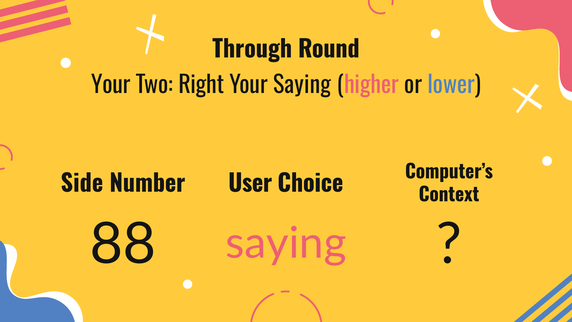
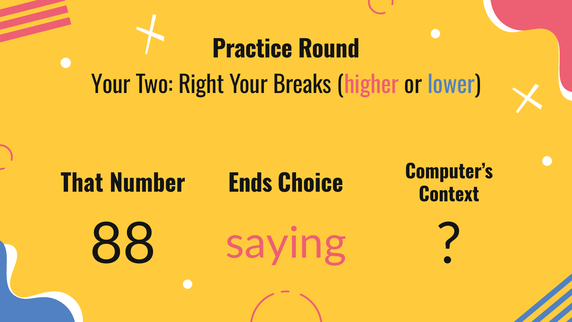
Through: Through -> Practice (252, 50)
Your Saying: Saying -> Breaks (302, 85)
Side: Side -> That (82, 184)
User: User -> Ends (250, 184)
